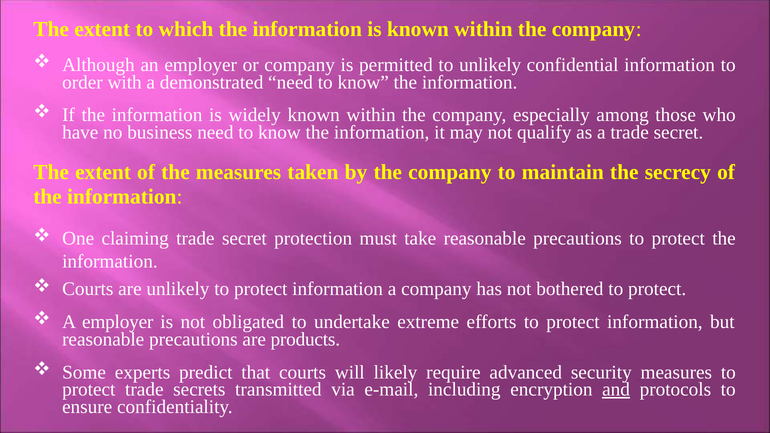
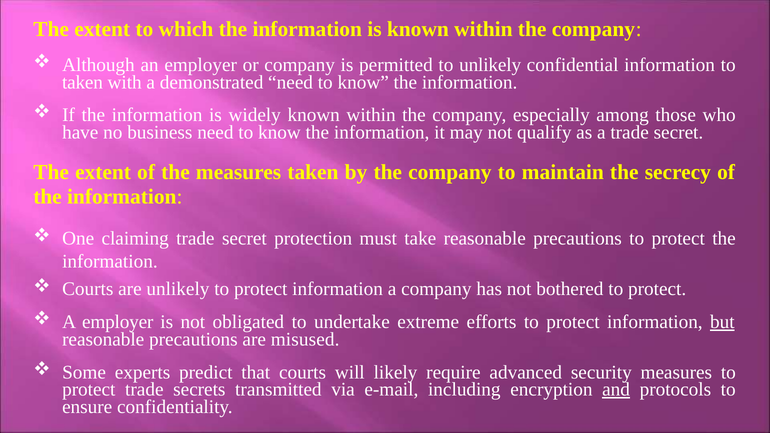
order: order -> taken (83, 82)
but underline: none -> present (722, 322)
products: products -> misused (305, 339)
